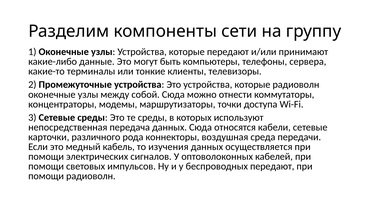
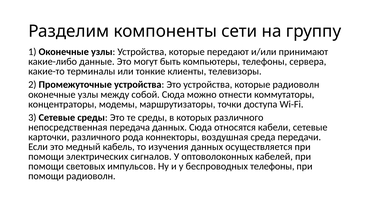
которых используют: используют -> различного (239, 117)
беспроводных передают: передают -> телефоны (272, 166)
